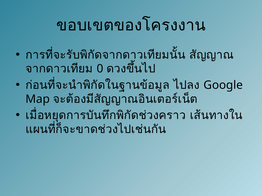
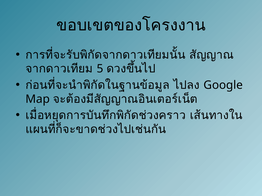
0: 0 -> 5 (100, 69)
